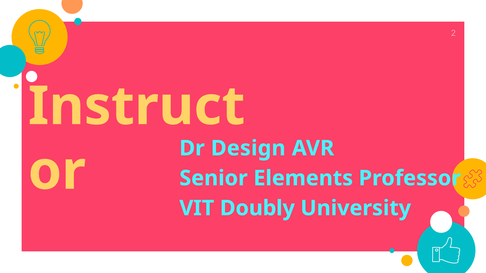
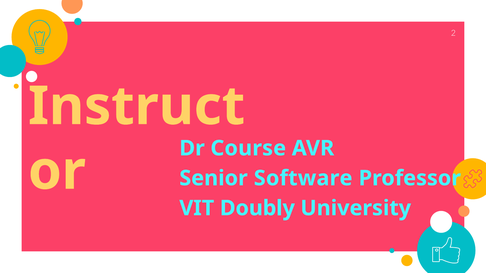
Design: Design -> Course (248, 148)
Elements: Elements -> Software (303, 178)
